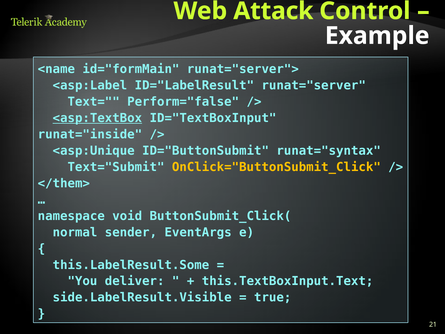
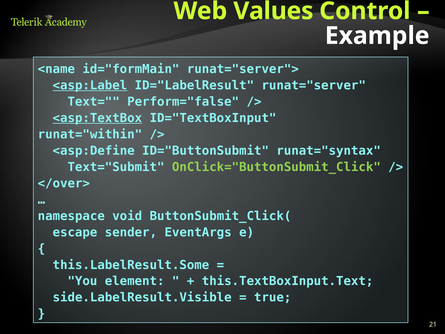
Attack: Attack -> Values (273, 11)
<asp:Label underline: none -> present (90, 85)
runat="inside: runat="inside -> runat="within (90, 134)
<asp:Unique: <asp:Unique -> <asp:Define (94, 151)
OnClick="ButtonSubmit_Click colour: yellow -> light green (276, 167)
</them>: </them> -> </over> (64, 183)
normal: normal -> escape (75, 232)
deliver: deliver -> element (135, 281)
